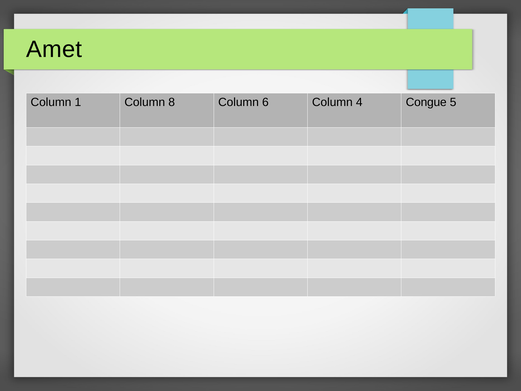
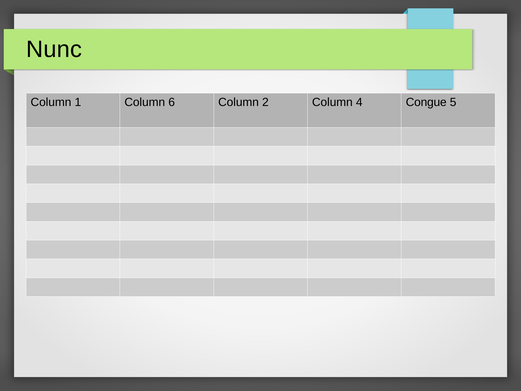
Amet: Amet -> Nunc (54, 49)
8: 8 -> 6 (172, 102)
6: 6 -> 2 (265, 102)
